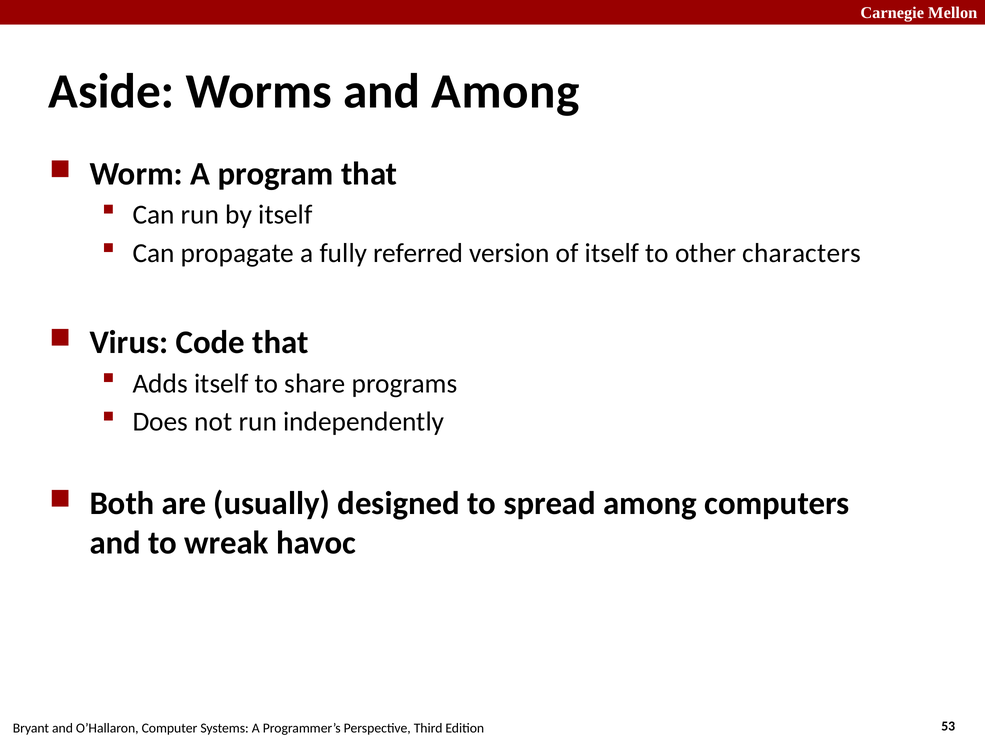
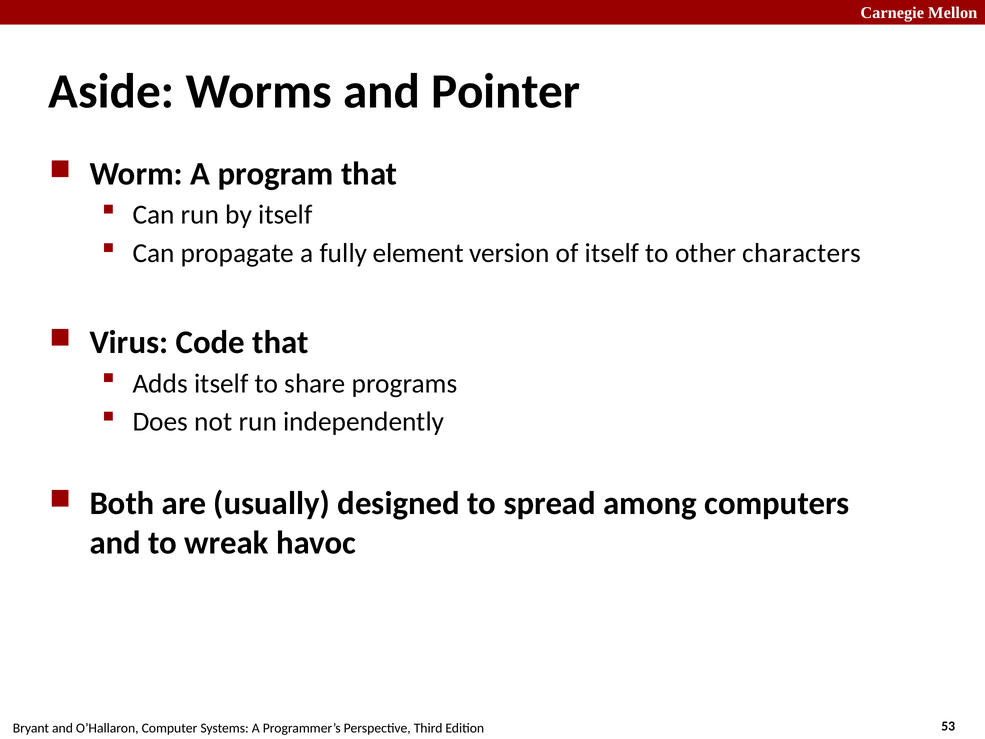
and Among: Among -> Pointer (506, 91)
referred: referred -> element (418, 253)
